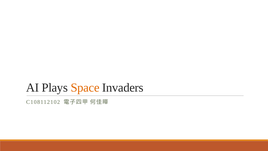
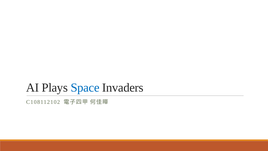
Space colour: orange -> blue (85, 87)
